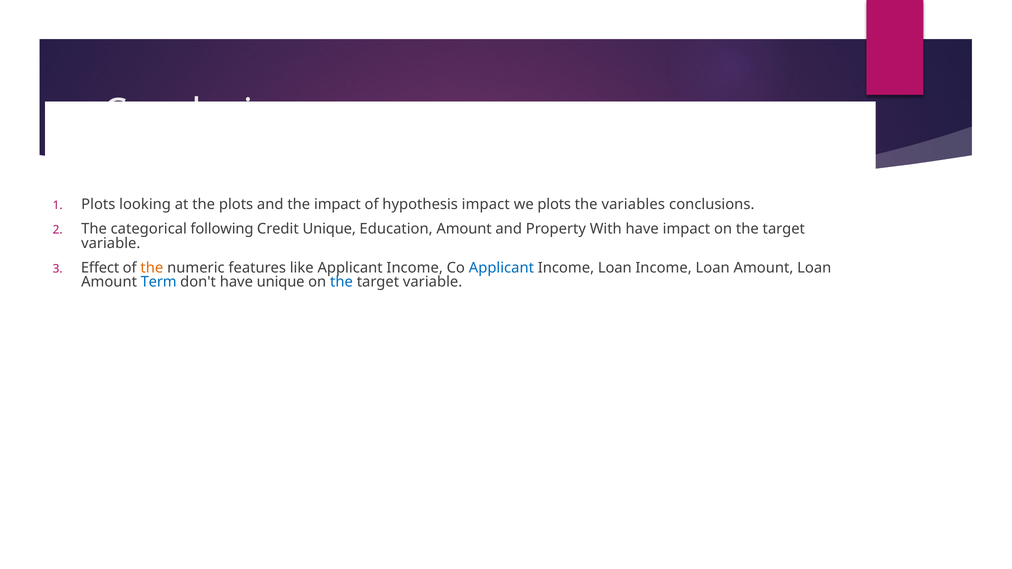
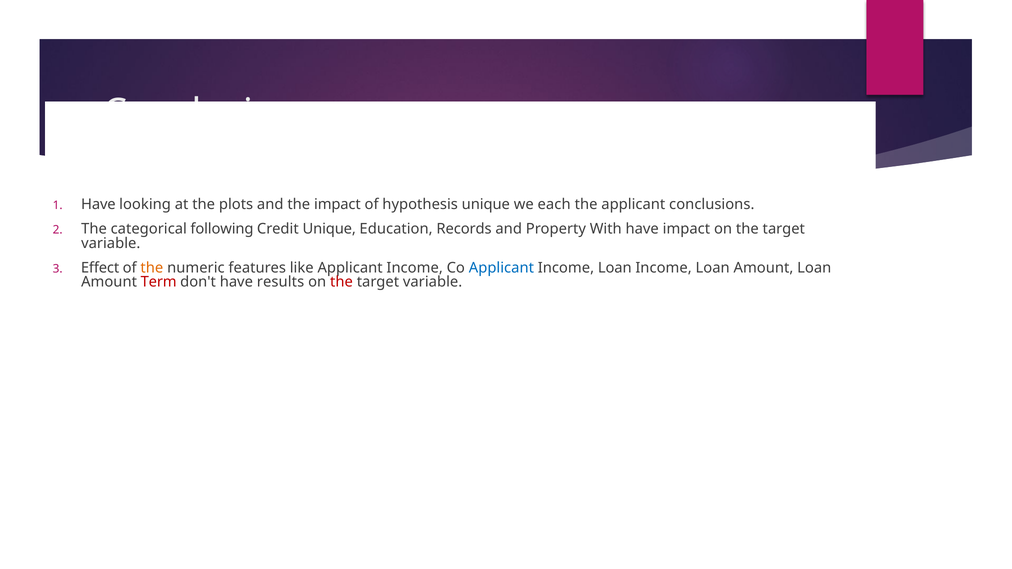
Plots: Plots -> Have (98, 204)
hypothesis impact: impact -> unique (486, 204)
we plots: plots -> each (554, 204)
the variables: variables -> applicant (633, 204)
Education Amount: Amount -> Records (464, 229)
Term colour: blue -> red (159, 282)
have unique: unique -> results (281, 282)
the colour: blue -> red (341, 282)
